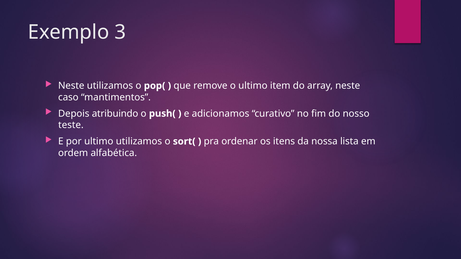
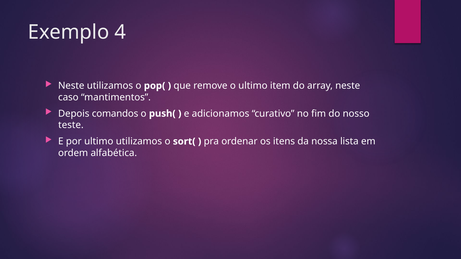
3: 3 -> 4 (120, 32)
atribuindo: atribuindo -> comandos (115, 114)
